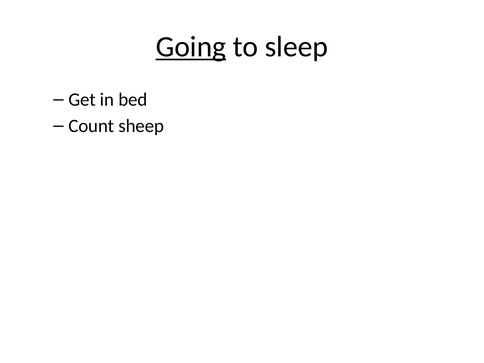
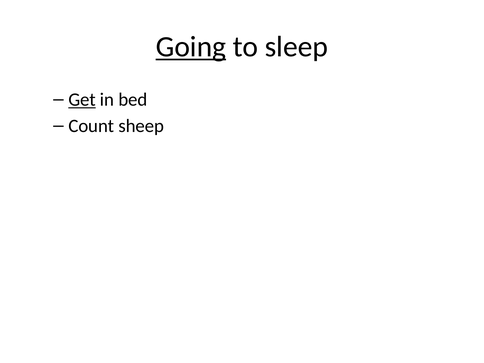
Get underline: none -> present (82, 100)
